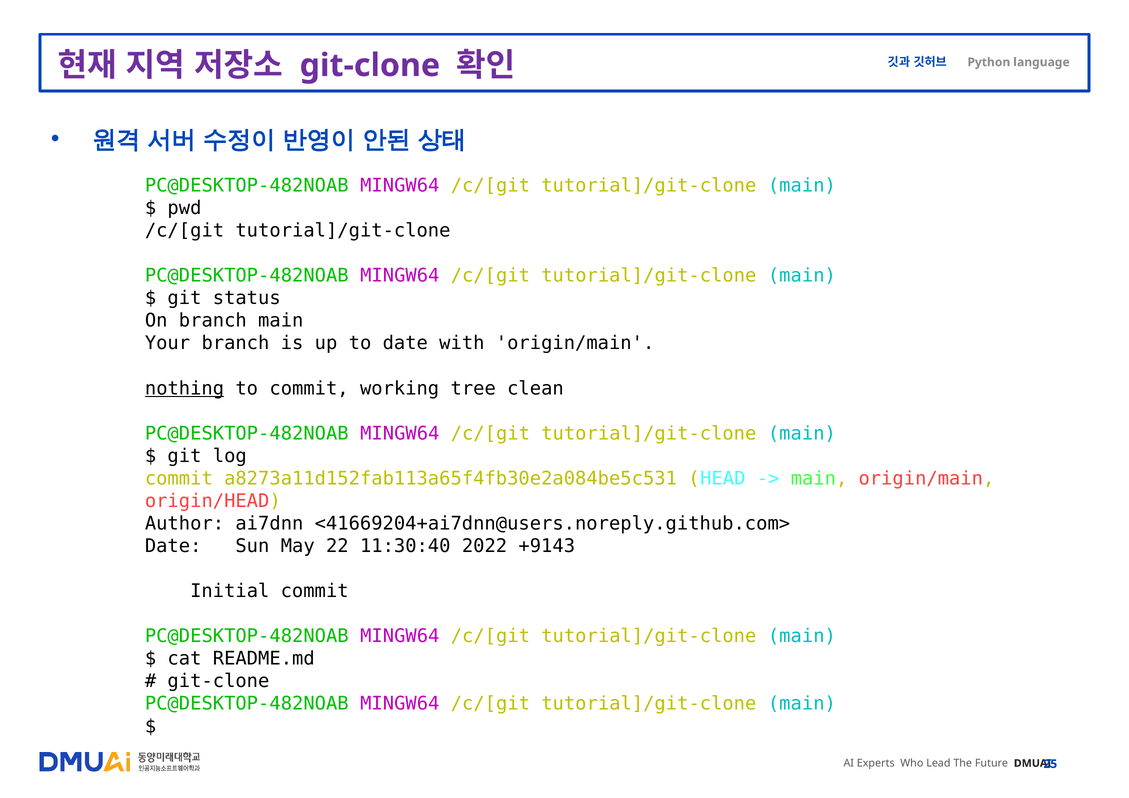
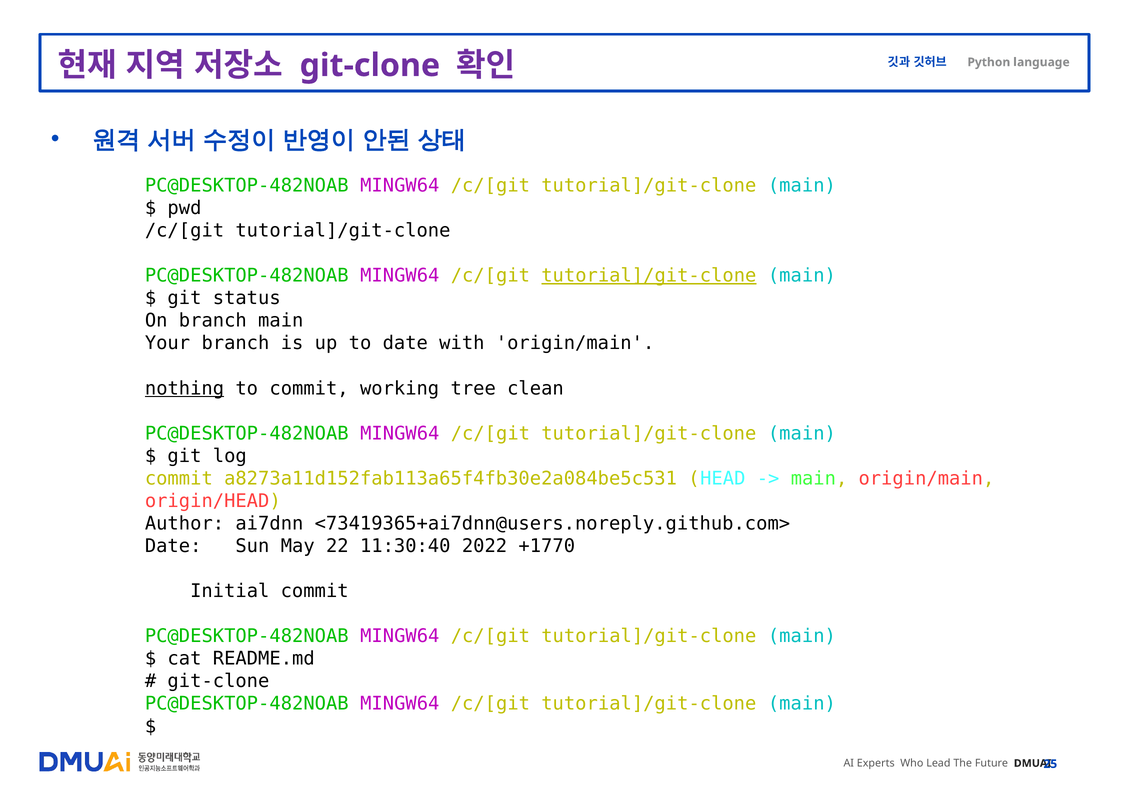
tutorial]/git-clone underline: none -> present (649, 276)
<41669204+ai7dnn@users.noreply.github.com>: <41669204+ai7dnn@users.noreply.github.com> -> <73419365+ai7dnn@users.noreply.github.com> (552, 524)
+9143: +9143 -> +1770 (547, 546)
